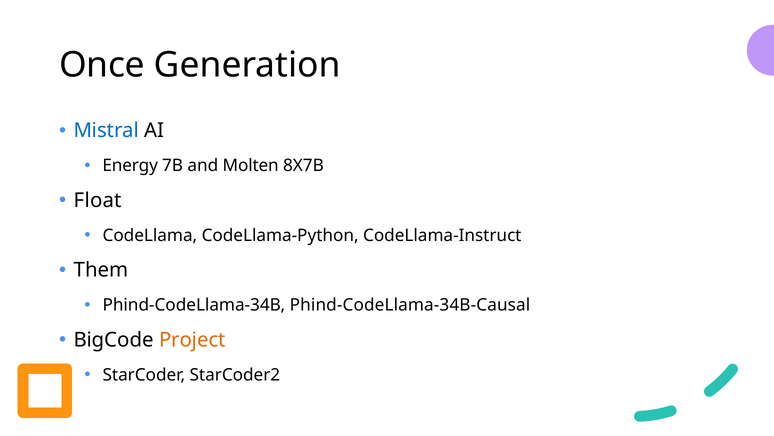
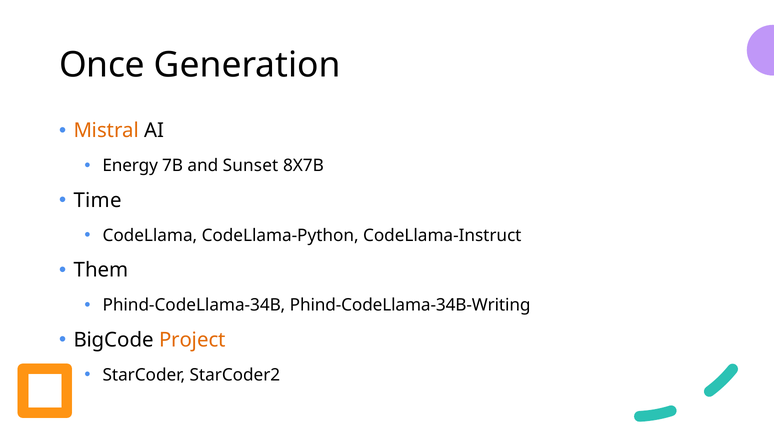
Mistral colour: blue -> orange (106, 130)
Molten: Molten -> Sunset (250, 165)
Float: Float -> Time (98, 200)
Phind-CodeLlama-34B-Causal: Phind-CodeLlama-34B-Causal -> Phind-CodeLlama-34B-Writing (410, 305)
